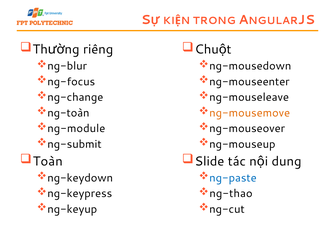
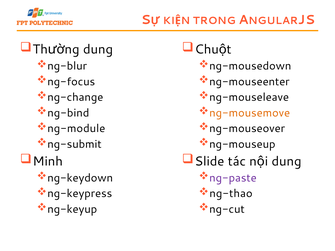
riêng: riêng -> dung (98, 49)
ng-toàn: ng-toàn -> ng-bind (68, 113)
Toàn: Toàn -> Minh (48, 161)
ng-paste colour: blue -> purple (233, 178)
